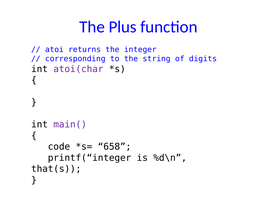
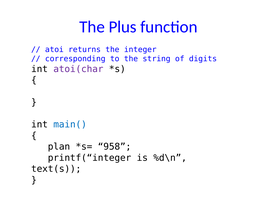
main( colour: purple -> blue (70, 124)
code: code -> plan (59, 147)
658: 658 -> 958 (115, 147)
that(s: that(s -> text(s (56, 169)
